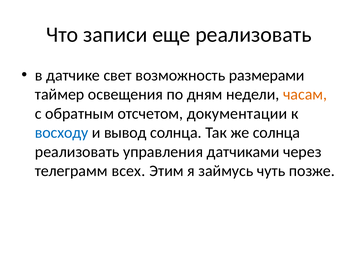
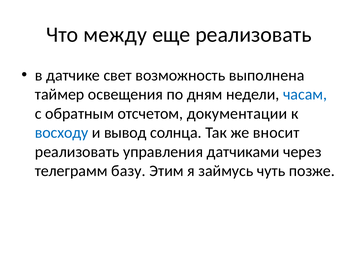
записи: записи -> между (115, 35)
размерами: размерами -> выполнена (267, 75)
часам colour: orange -> blue (305, 94)
же солнца: солнца -> вносит (276, 132)
всех: всех -> базу (128, 171)
